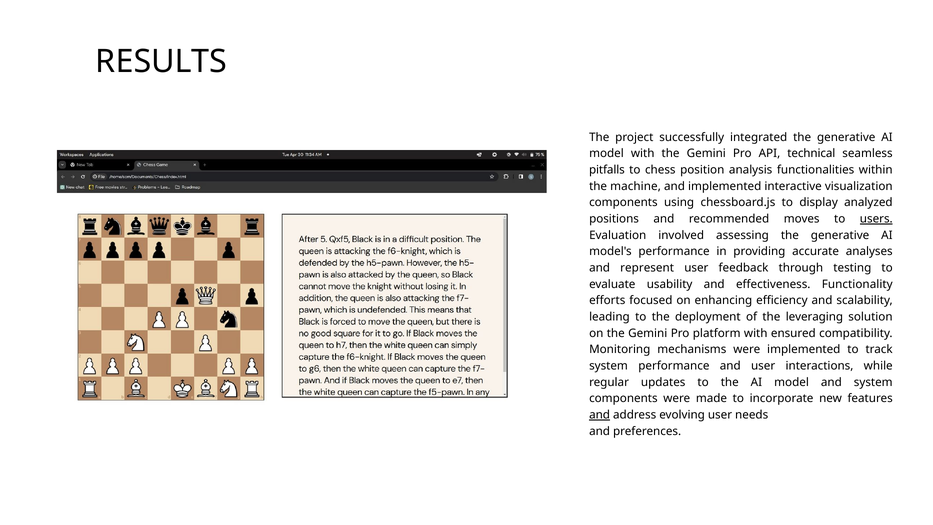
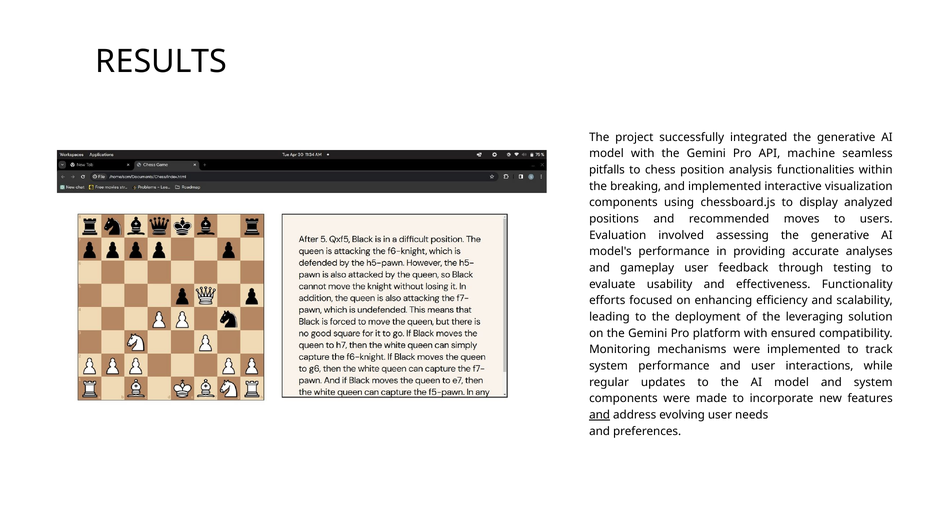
technical: technical -> machine (811, 154)
machine: machine -> breaking (636, 186)
users underline: present -> none (876, 219)
represent: represent -> gameplay (647, 268)
